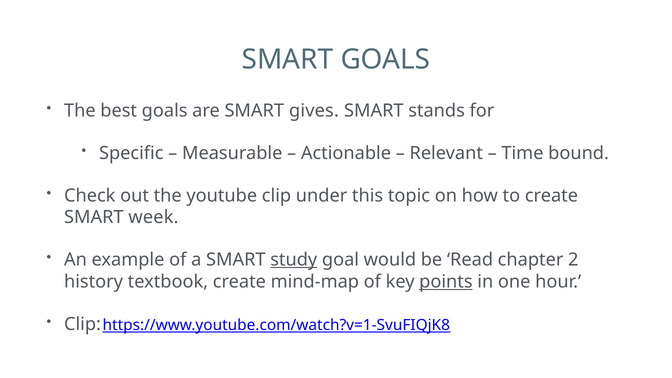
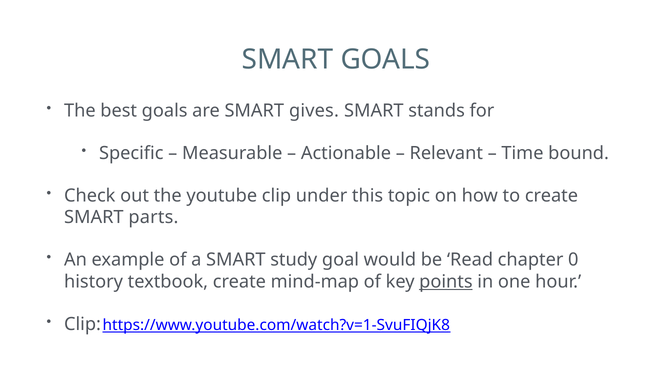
week: week -> parts (153, 217)
study underline: present -> none (294, 260)
2: 2 -> 0 (573, 260)
